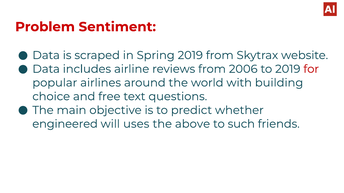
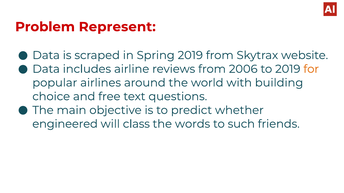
Sentiment: Sentiment -> Represent (117, 27)
for colour: red -> orange (311, 69)
uses: uses -> class (136, 124)
above: above -> words (193, 124)
